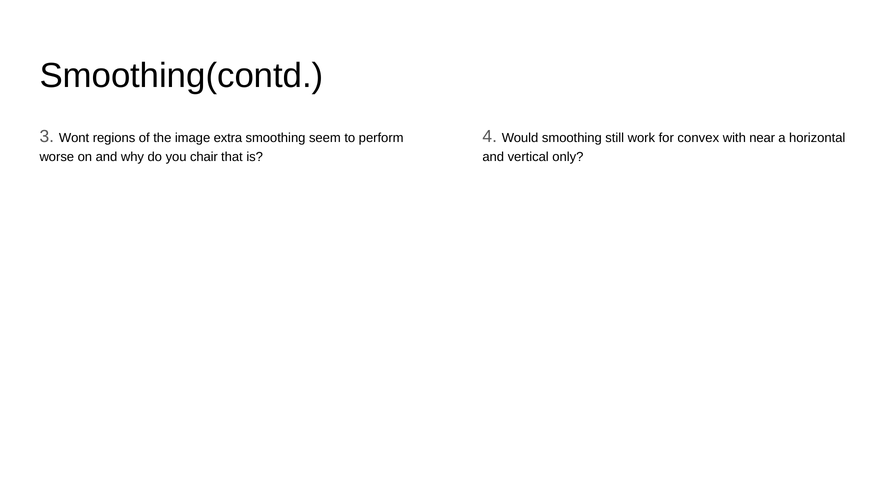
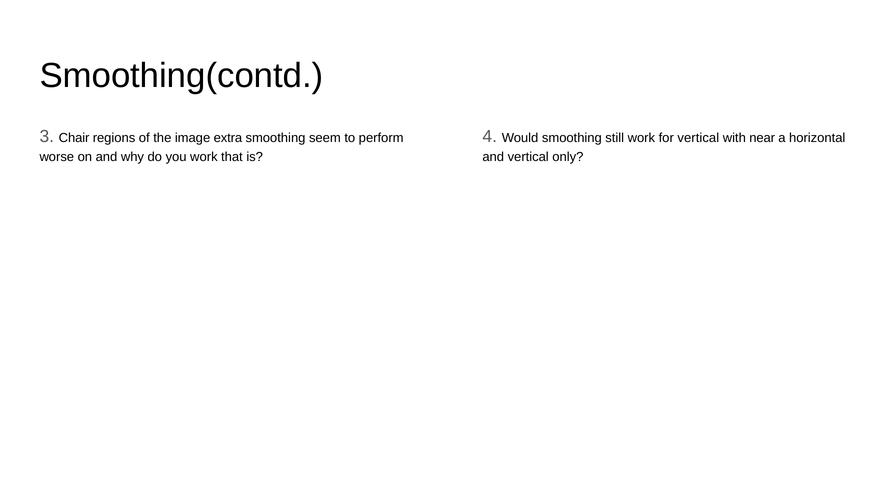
Wont: Wont -> Chair (74, 138)
for convex: convex -> vertical (698, 138)
you chair: chair -> work (204, 157)
